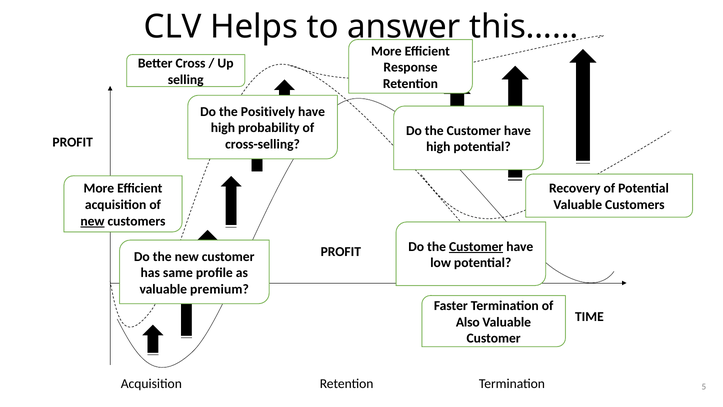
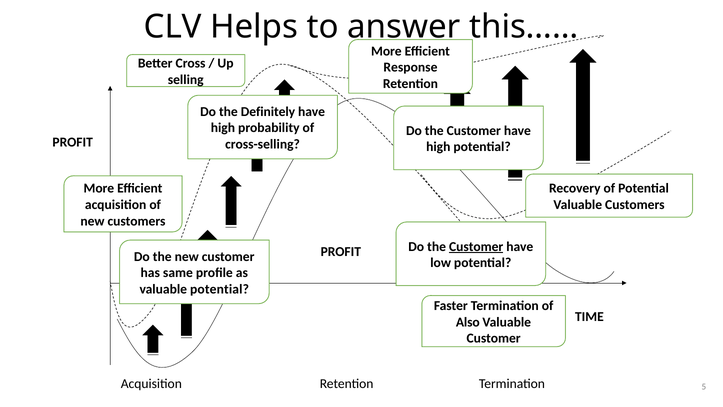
Positively: Positively -> Definitely (268, 112)
new underline: present -> none (92, 221)
valuable premium: premium -> potential (219, 289)
